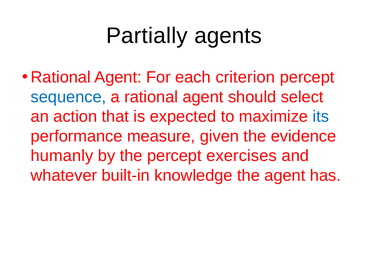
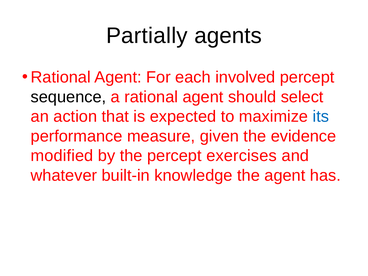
criterion: criterion -> involved (245, 77)
sequence colour: blue -> black (68, 97)
humanly: humanly -> modified (62, 156)
